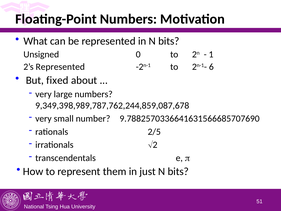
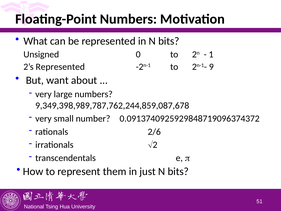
6: 6 -> 9 (211, 67)
fixed: fixed -> want (58, 80)
9.7882570336641631566685707690: 9.7882570336641631566685707690 -> 0.0913740925929848719096374372 (190, 118)
2/5: 2/5 -> 2/6 (154, 132)
